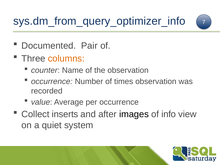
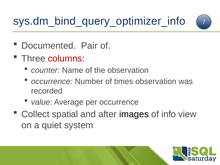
sys.dm_from_query_optimizer_info: sys.dm_from_query_optimizer_info -> sys.dm_bind_query_optimizer_info (99, 21)
columns colour: orange -> red (66, 59)
inserts: inserts -> spatial (65, 114)
